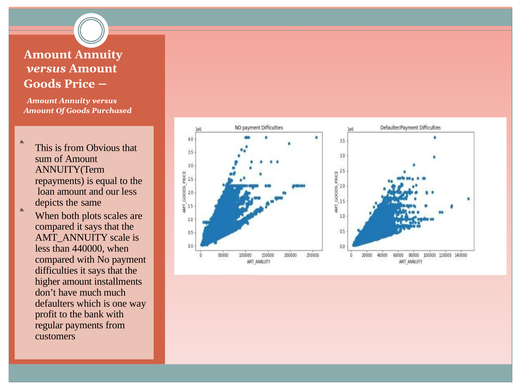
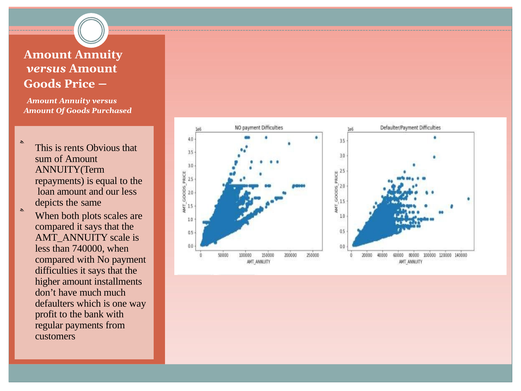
is from: from -> rents (74, 148)
440000: 440000 -> 740000 (88, 248)
